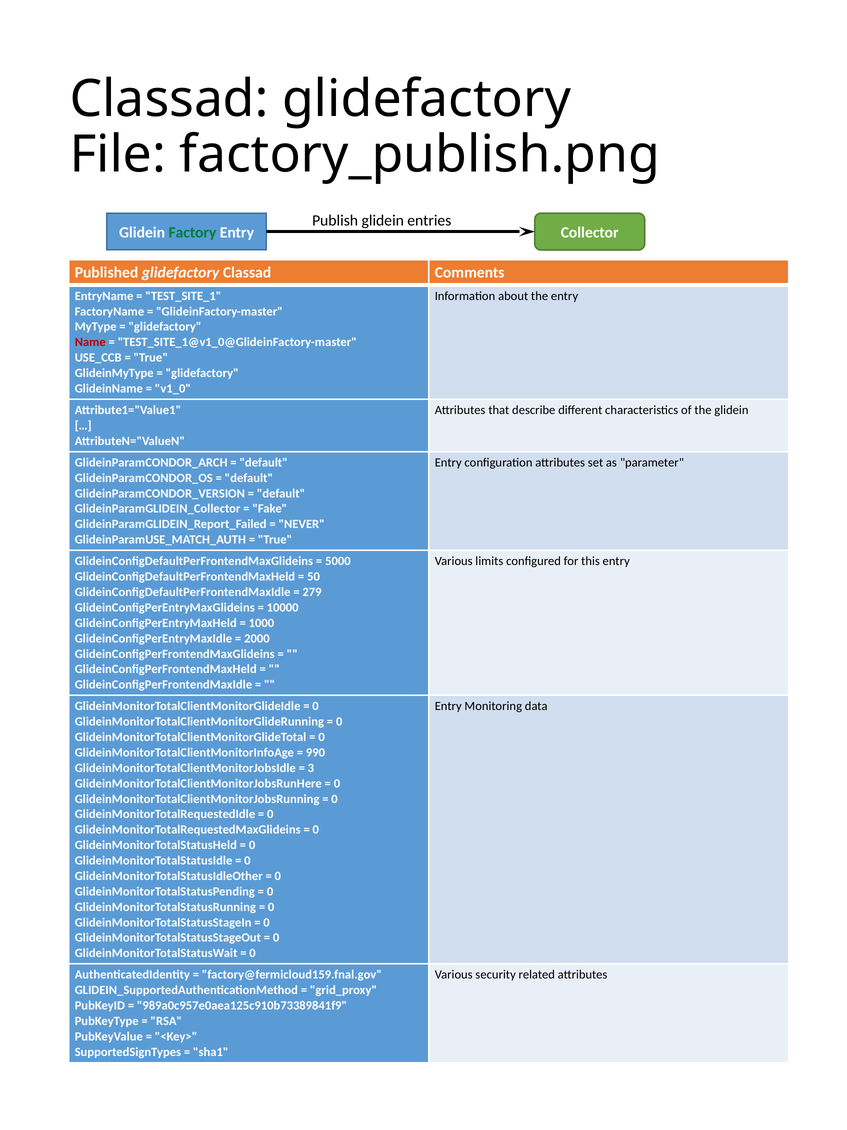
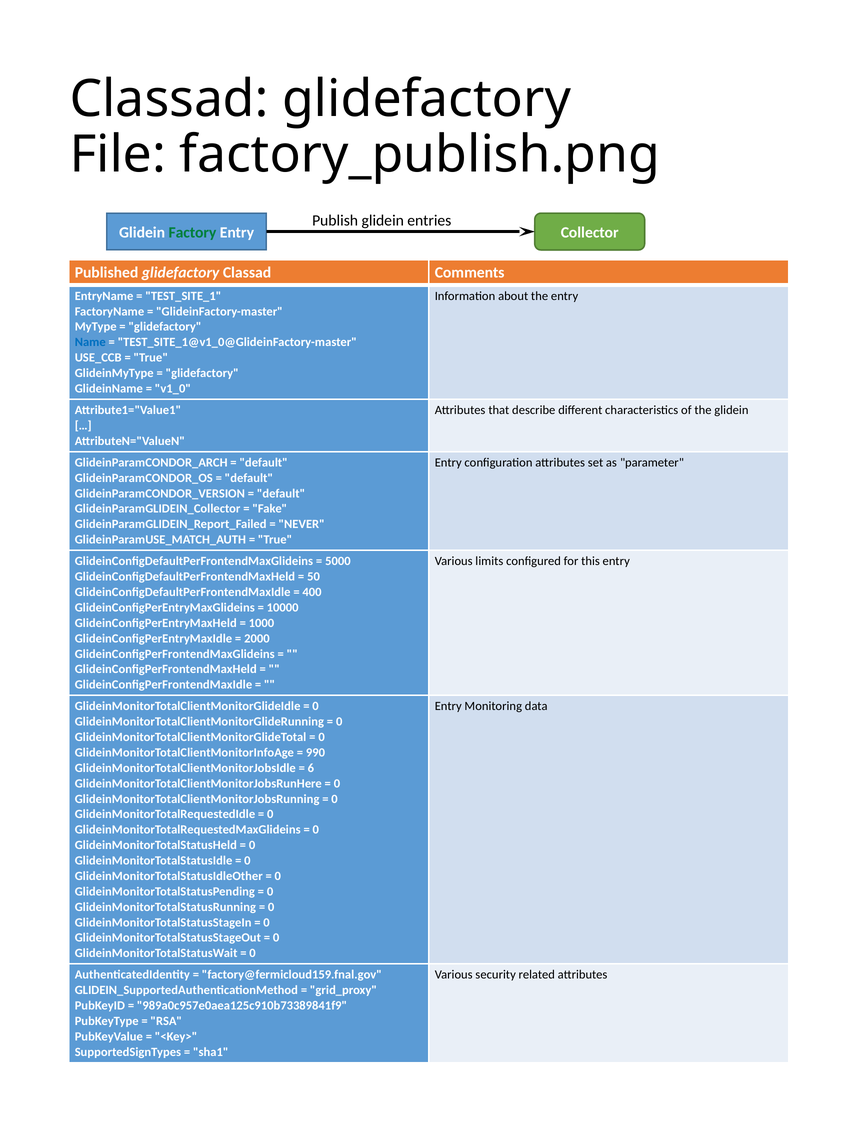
Name colour: red -> blue (90, 342)
279: 279 -> 400 (312, 592)
3: 3 -> 6 (311, 768)
